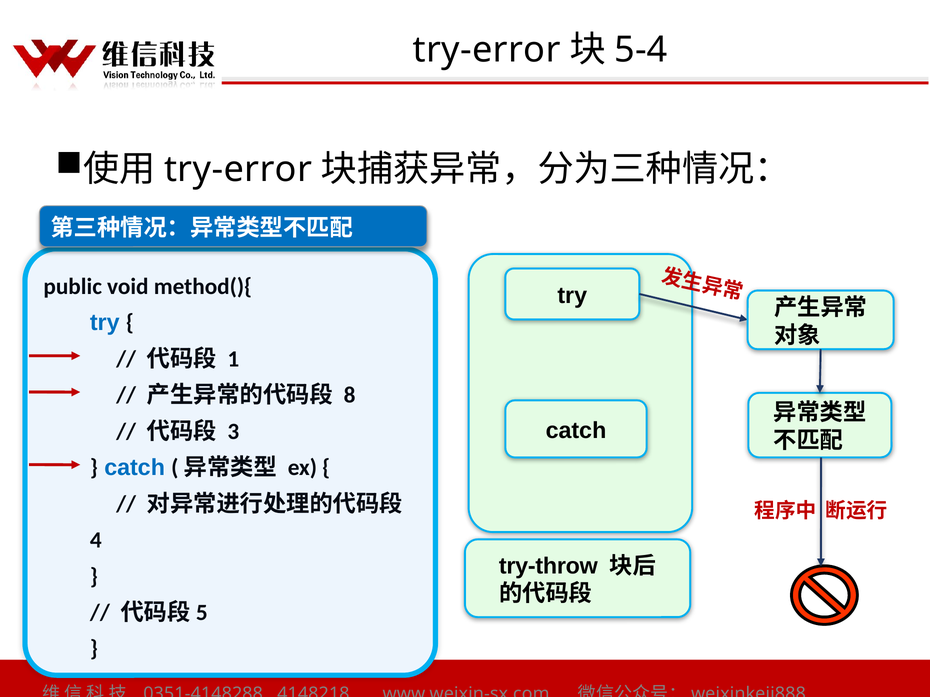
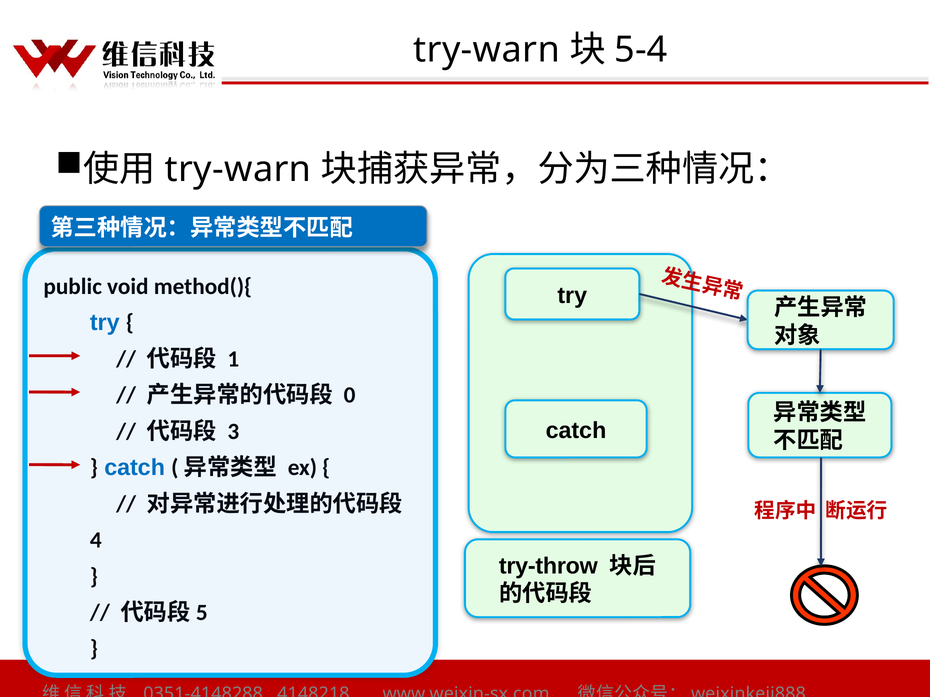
try-error: try-error -> try-warn (487, 50)
try-error: try-error -> try-warn (238, 169)
8: 8 -> 0 (350, 396)
